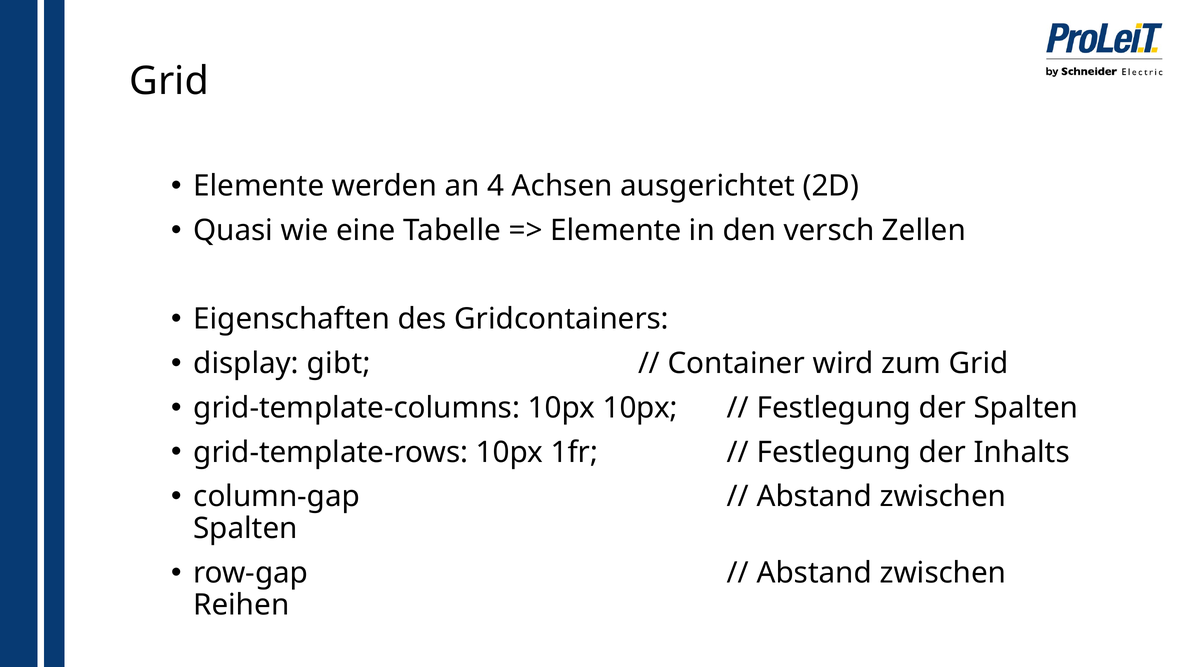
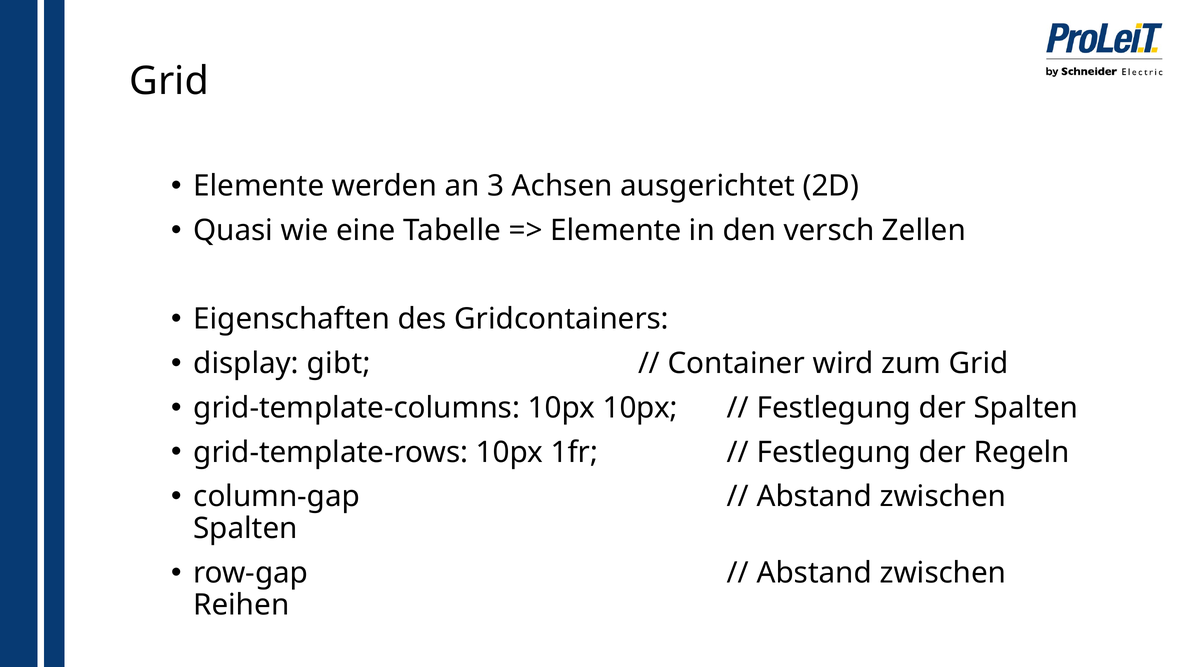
4: 4 -> 3 (496, 186)
Inhalts: Inhalts -> Regeln (1022, 452)
